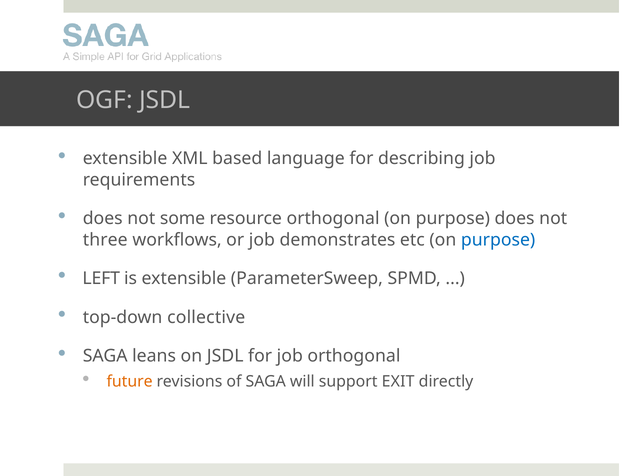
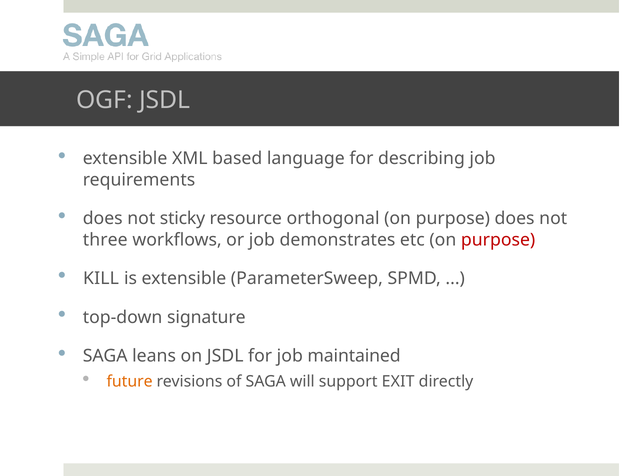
some: some -> sticky (183, 219)
purpose colour: blue -> red (498, 240)
LEFT: LEFT -> KILL (101, 279)
collective: collective -> signature (206, 317)
job orthogonal: orthogonal -> maintained (354, 356)
